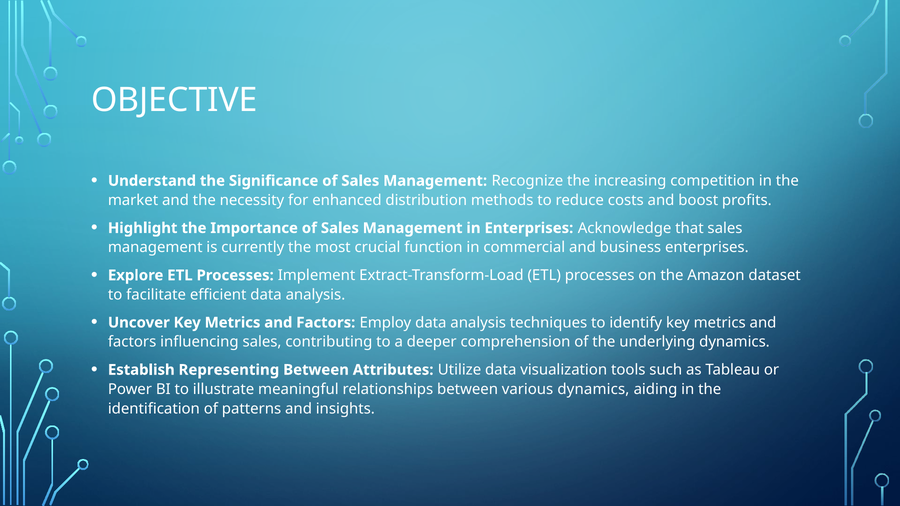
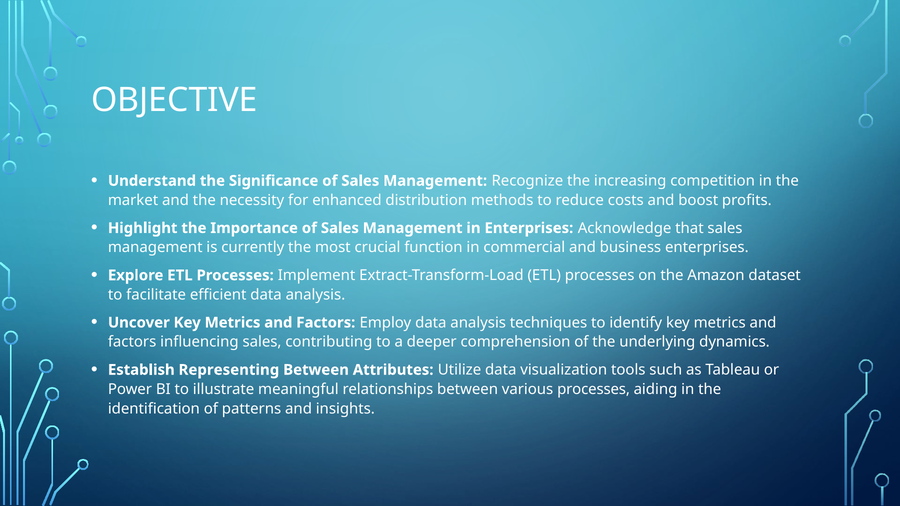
various dynamics: dynamics -> processes (594, 389)
